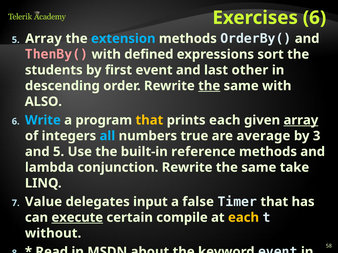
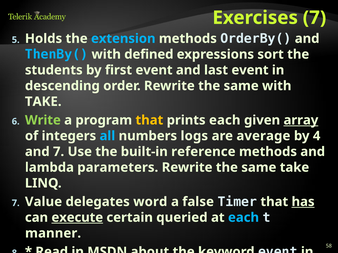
Exercises 6: 6 -> 7 (314, 18)
Array: Array -> Holds (44, 39)
ThenBy( colour: pink -> light blue (57, 54)
last other: other -> event (250, 70)
the underline: present -> none (209, 86)
ALSO: ALSO -> TAKE (43, 102)
Write colour: light blue -> light green (43, 120)
true: true -> logs (194, 136)
3: 3 -> 4 (317, 136)
and 5: 5 -> 7 (59, 152)
conjunction: conjunction -> parameters (118, 168)
input: input -> word (150, 202)
has underline: none -> present (303, 202)
compile: compile -> queried (182, 218)
each colour: yellow -> light blue (244, 218)
without: without -> manner (53, 234)
